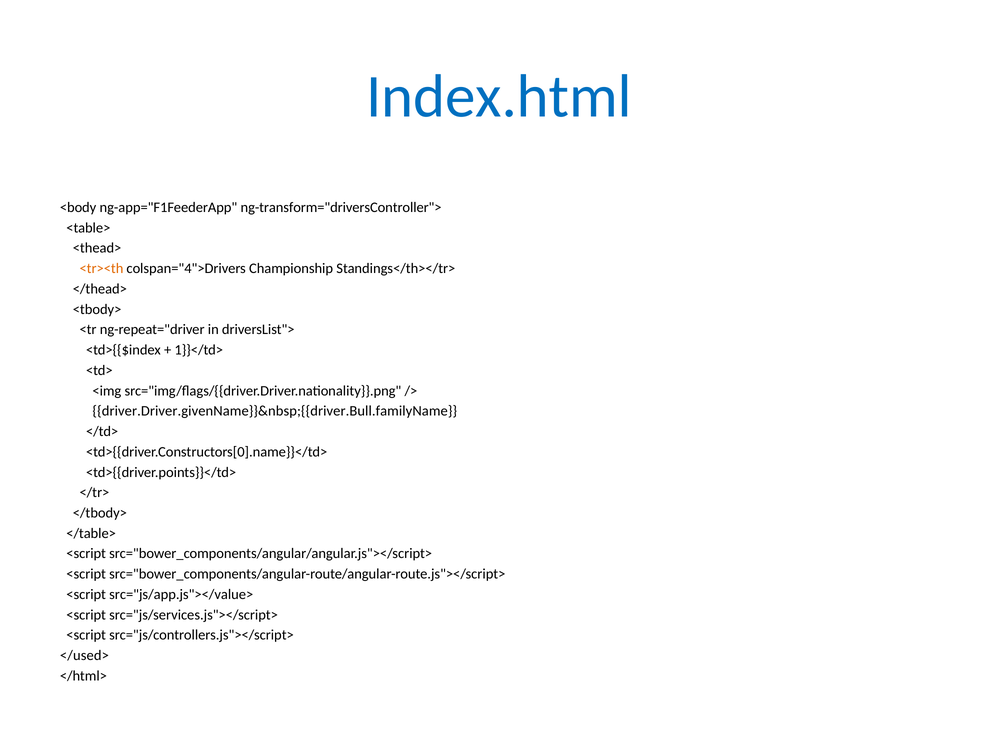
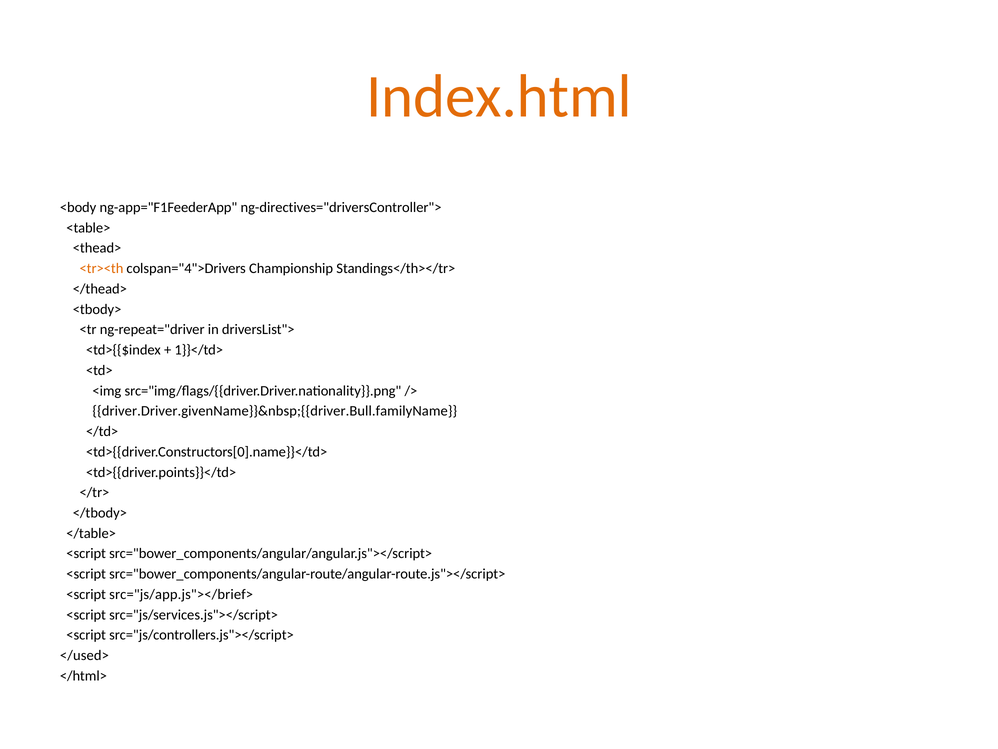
Index.html colour: blue -> orange (499, 97)
ng-transform="driversController">: ng-transform="driversController"> -> ng-directives="driversController"> (341, 207)
src="js/app.js"></value>: src="js/app.js"></value> -> src="js/app.js"></brief> (181, 594)
